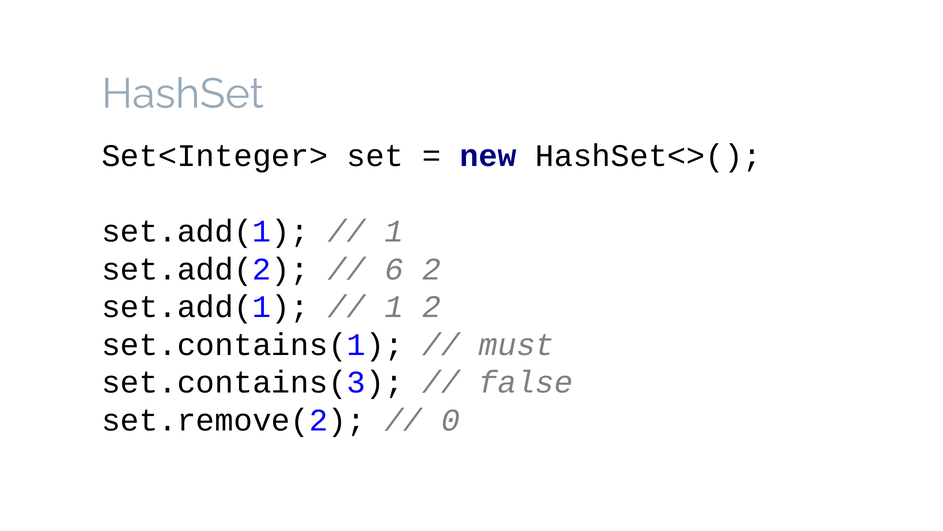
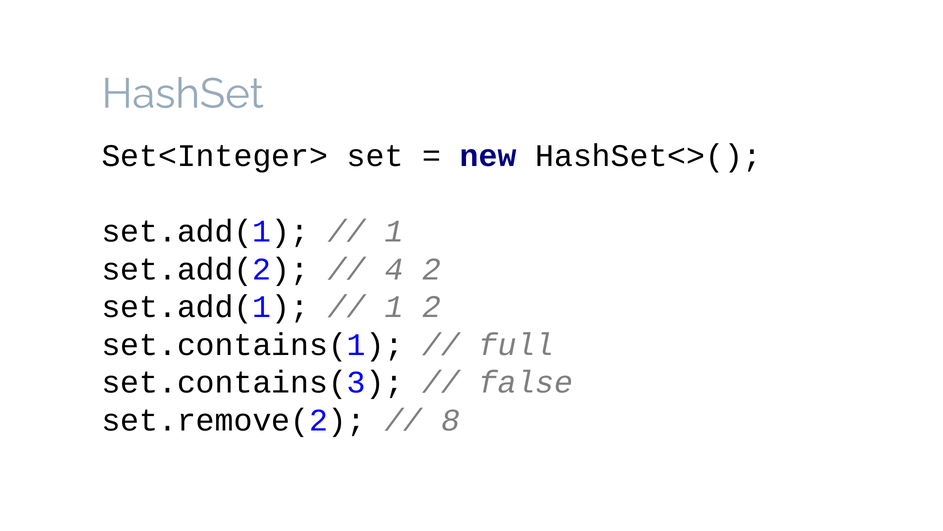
6: 6 -> 4 (394, 269)
must: must -> full (517, 344)
0: 0 -> 8 (451, 420)
